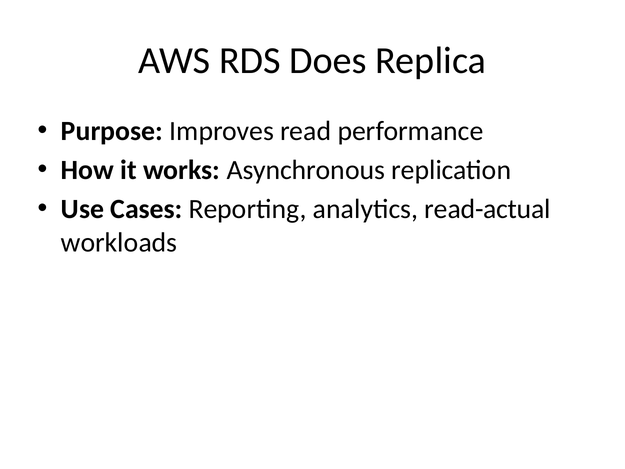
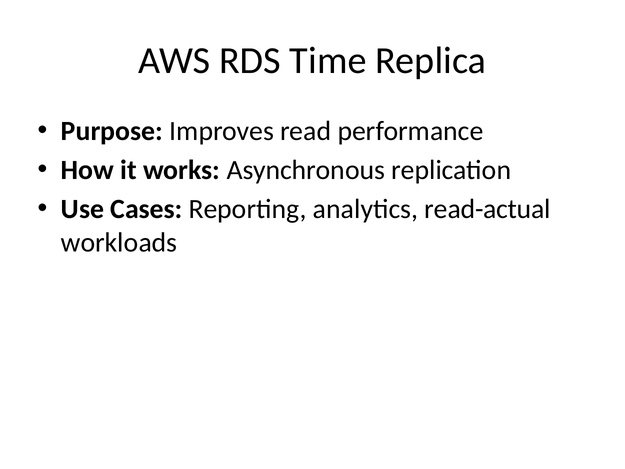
Does: Does -> Time (328, 61)
